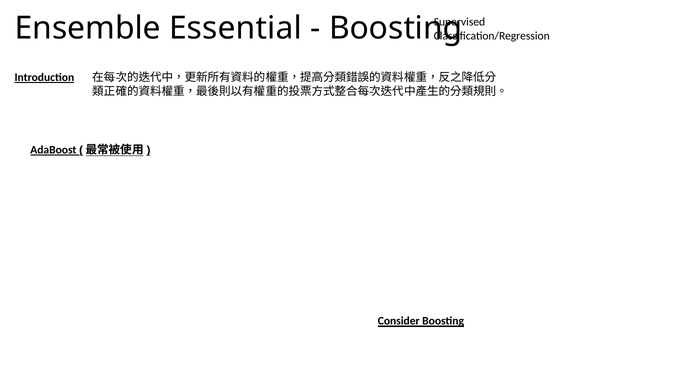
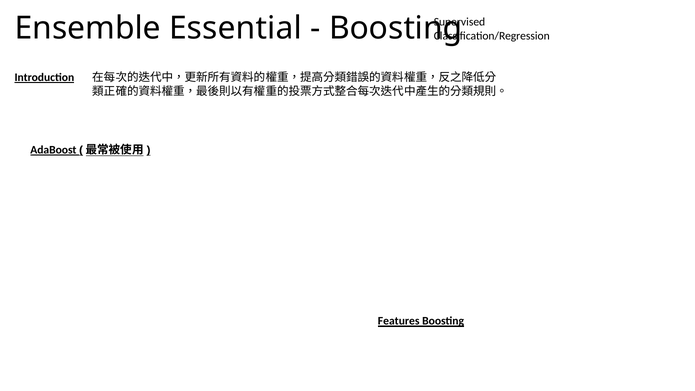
Consider: Consider -> Features (399, 321)
